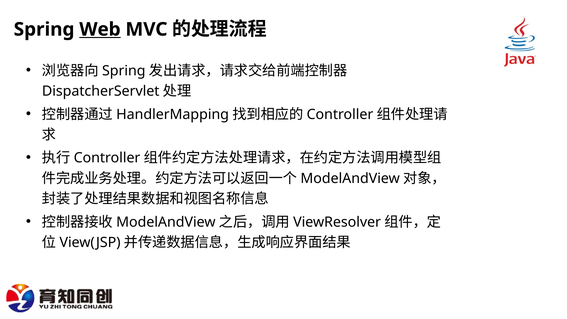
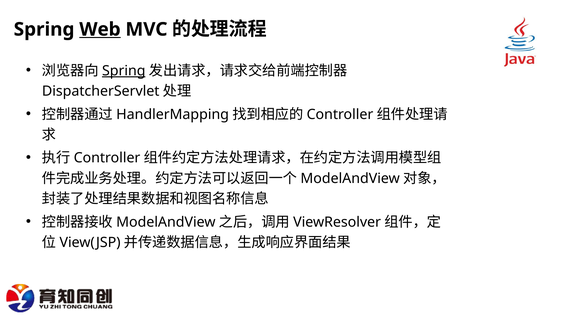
Spring underline: none -> present (124, 71)
